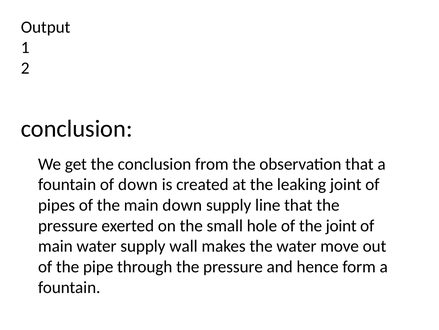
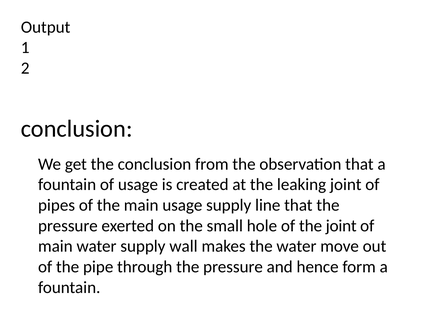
of down: down -> usage (138, 184)
main down: down -> usage (182, 205)
